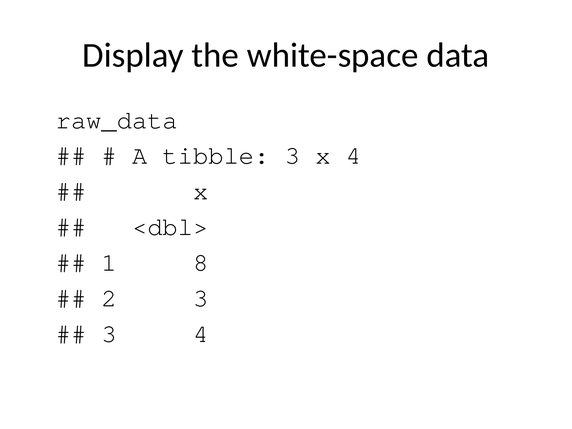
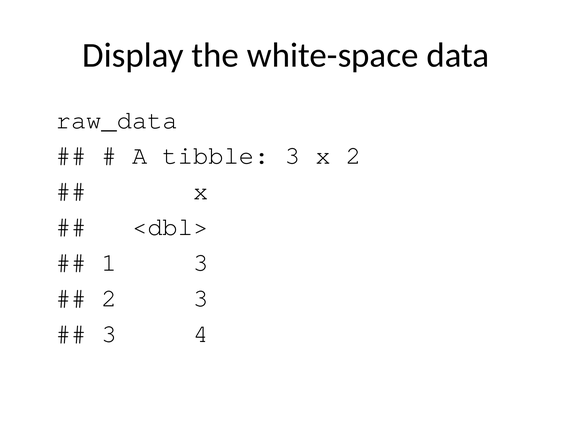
x 4: 4 -> 2 (353, 156)
1 8: 8 -> 3 (201, 262)
